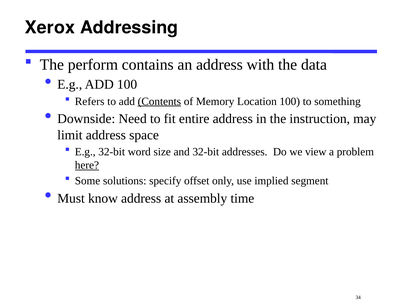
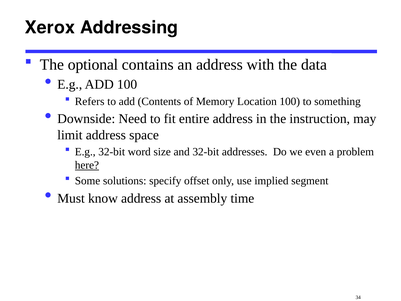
perform: perform -> optional (93, 65)
Contents underline: present -> none (159, 101)
view: view -> even (316, 152)
